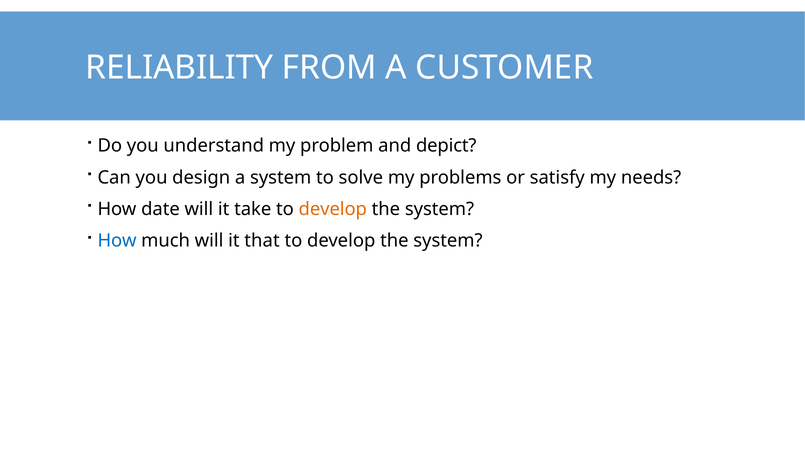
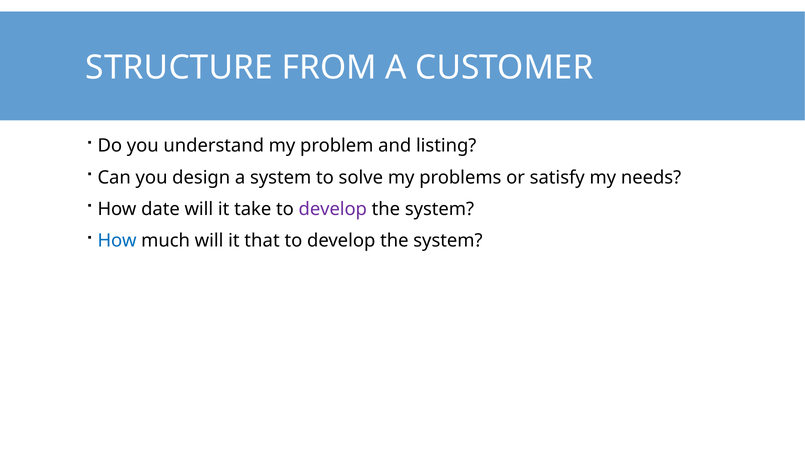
RELIABILITY: RELIABILITY -> STRUCTURE (179, 68)
depict: depict -> listing (446, 146)
develop colour: orange -> purple (333, 209)
